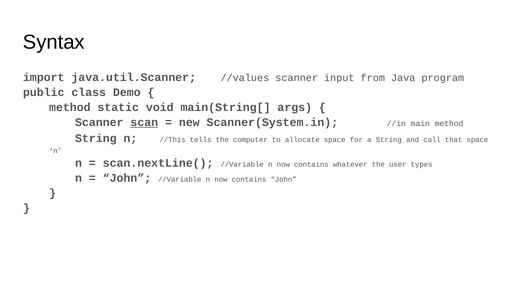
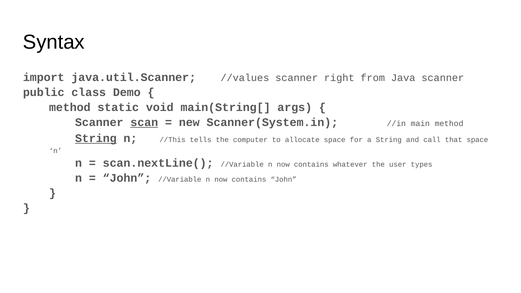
input: input -> right (339, 78)
Java program: program -> scanner (443, 78)
String underline: none -> present (96, 138)
